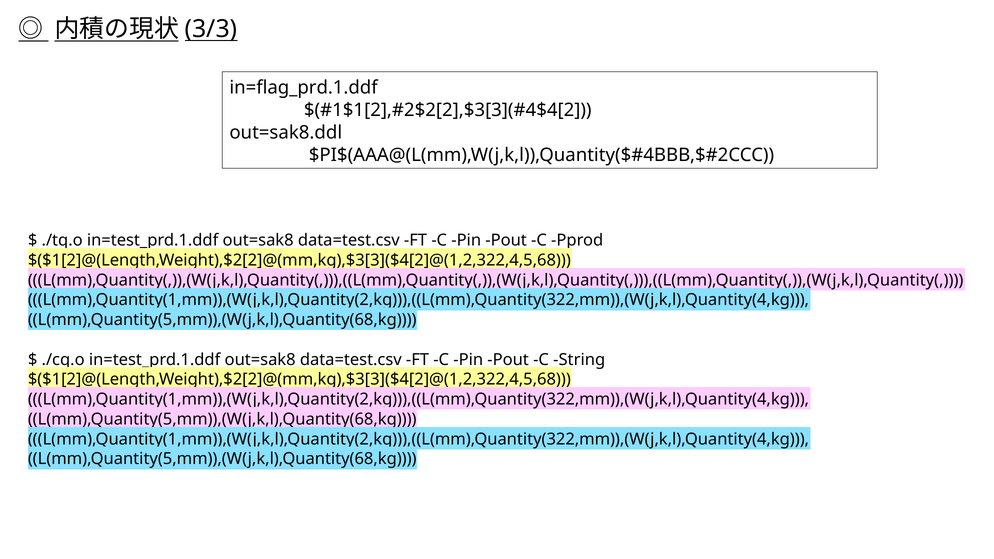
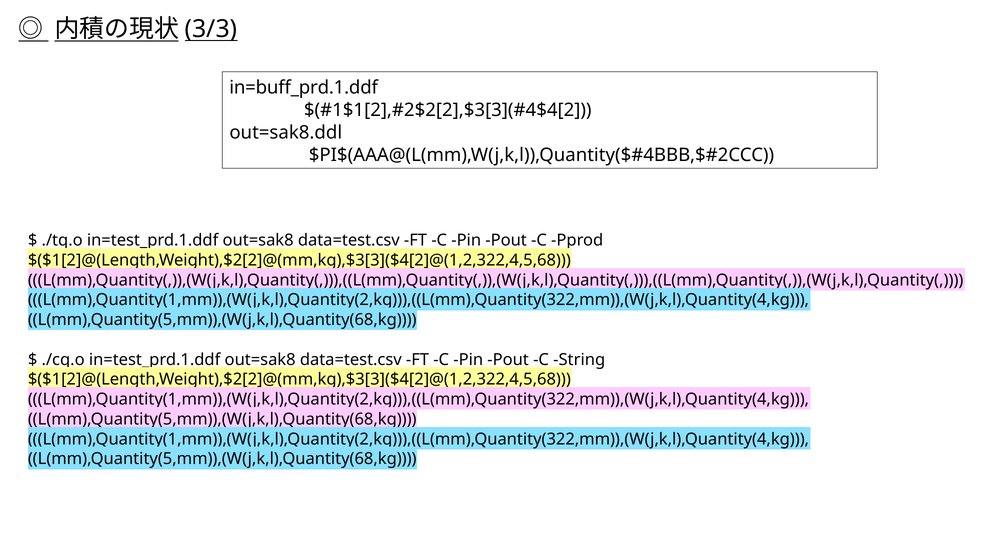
in=flag_prd.1.ddf: in=flag_prd.1.ddf -> in=buff_prd.1.ddf (304, 88)
